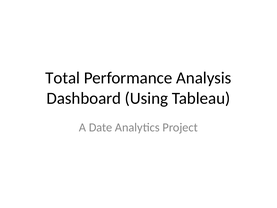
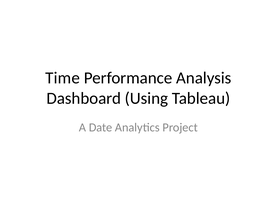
Total: Total -> Time (63, 78)
